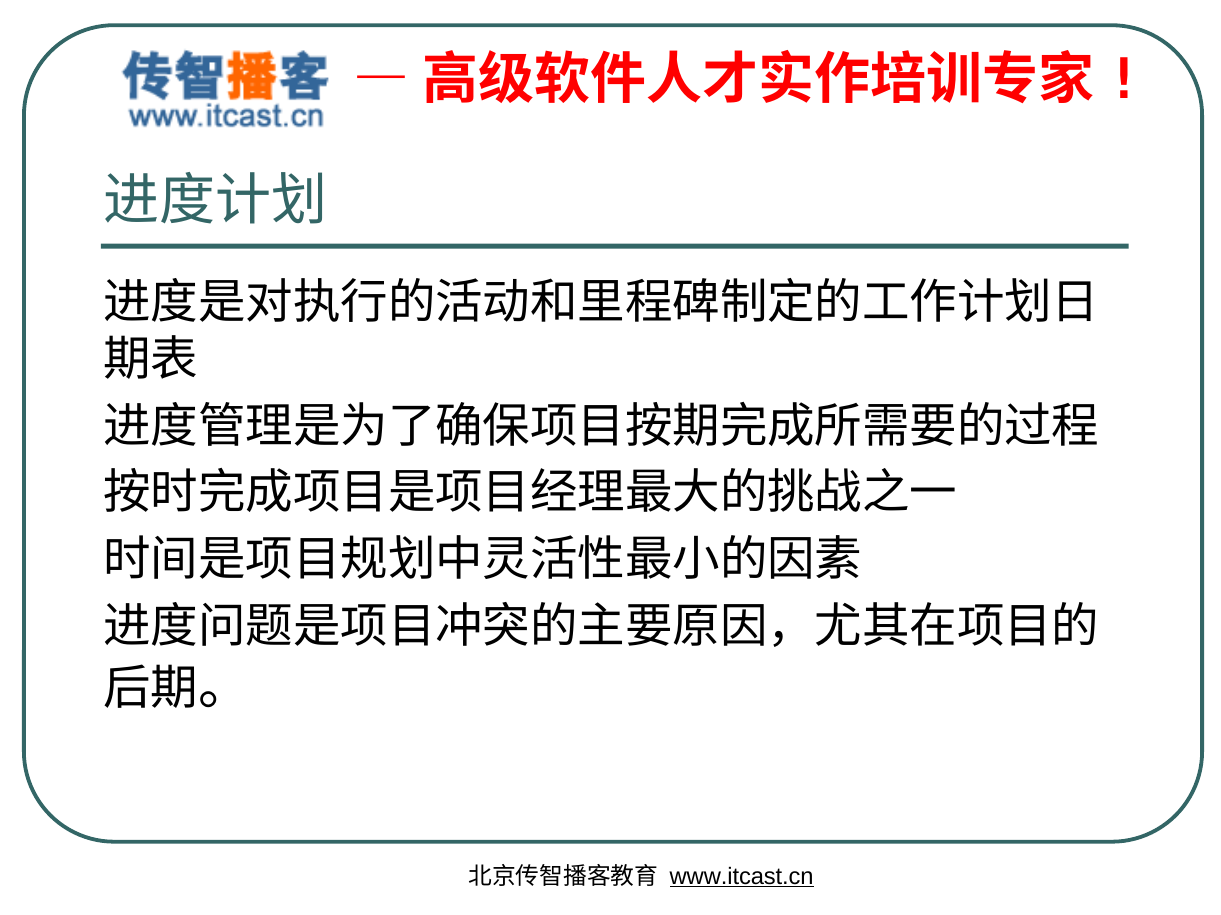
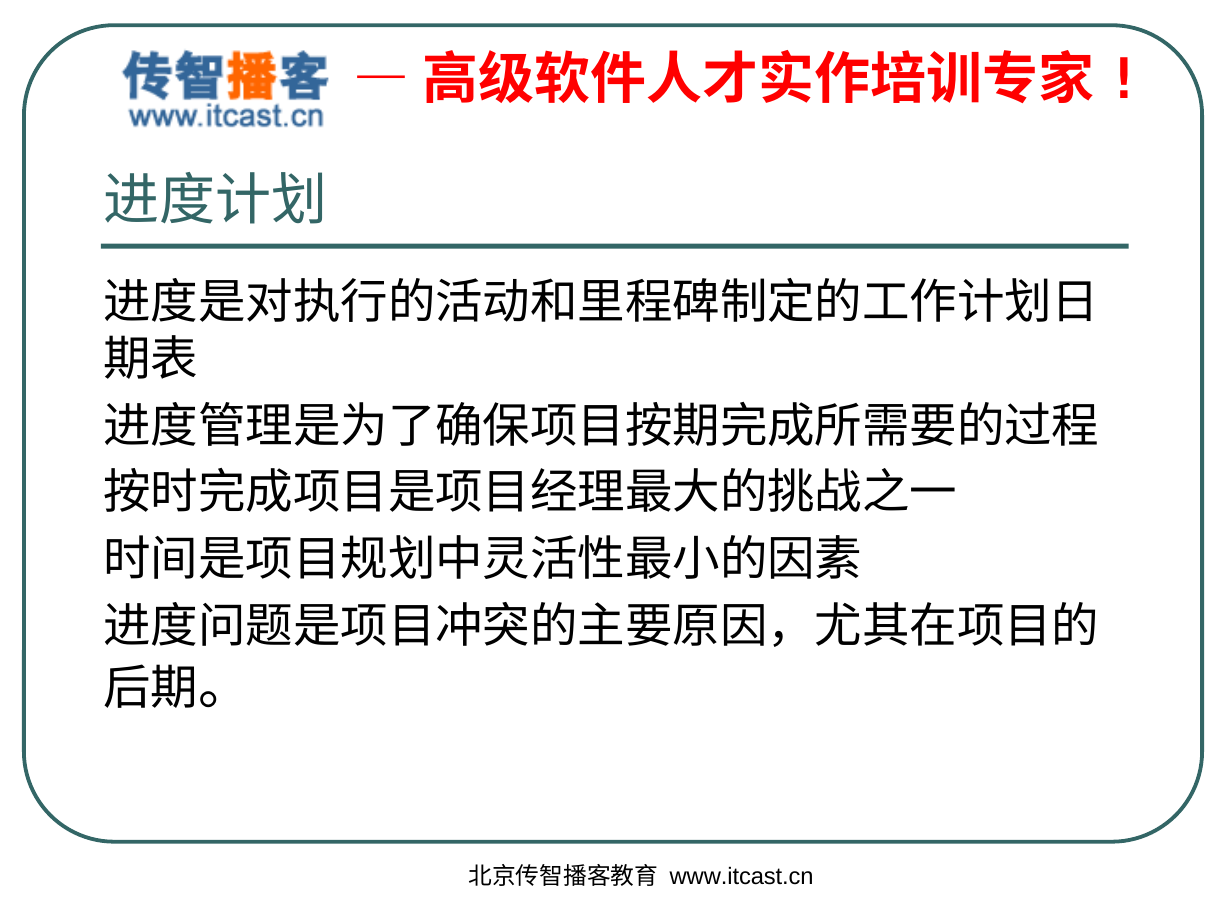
www.itcast.cn underline: present -> none (742, 877)
